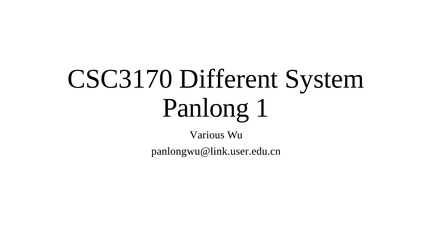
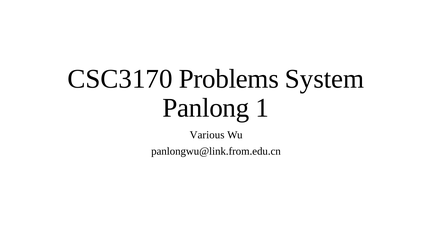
Different: Different -> Problems (229, 79)
panlongwu@link.user.edu.cn: panlongwu@link.user.edu.cn -> panlongwu@link.from.edu.cn (216, 151)
